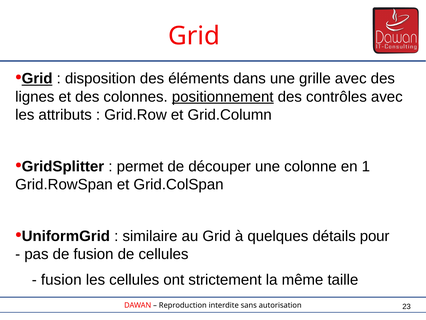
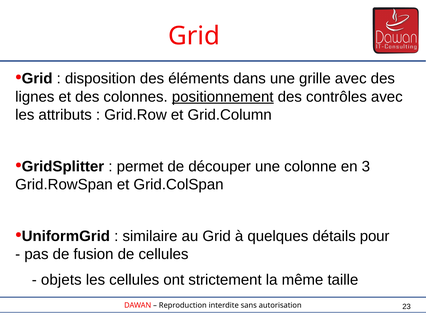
Grid underline: present -> none (37, 79)
1: 1 -> 3 (366, 166)
fusion: fusion -> objets (61, 279)
